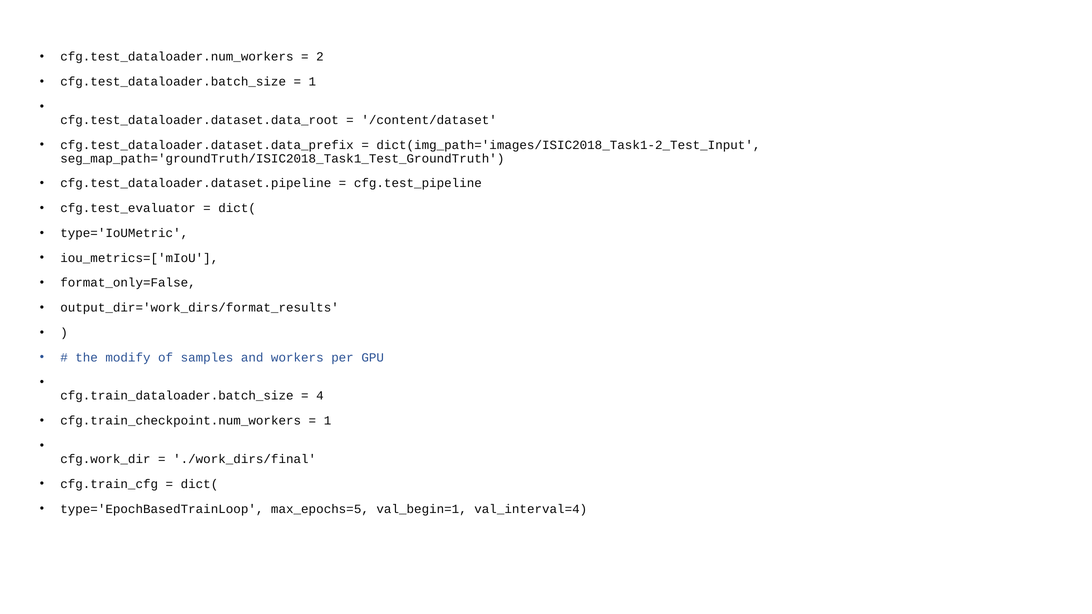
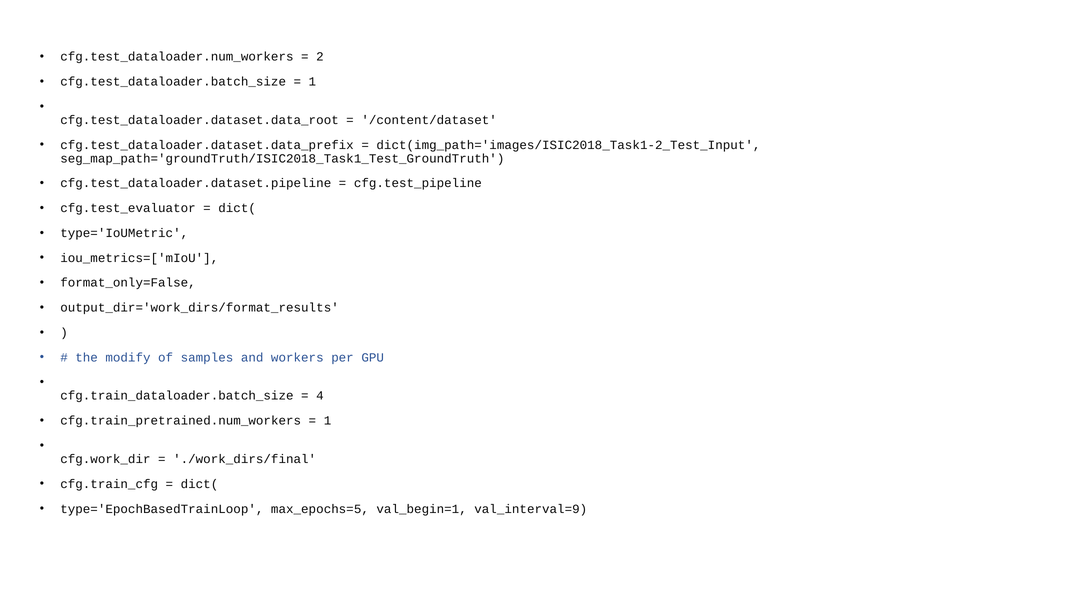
cfg.train_checkpoint.num_workers: cfg.train_checkpoint.num_workers -> cfg.train_pretrained.num_workers (181, 421)
val_interval=4: val_interval=4 -> val_interval=9 (531, 509)
